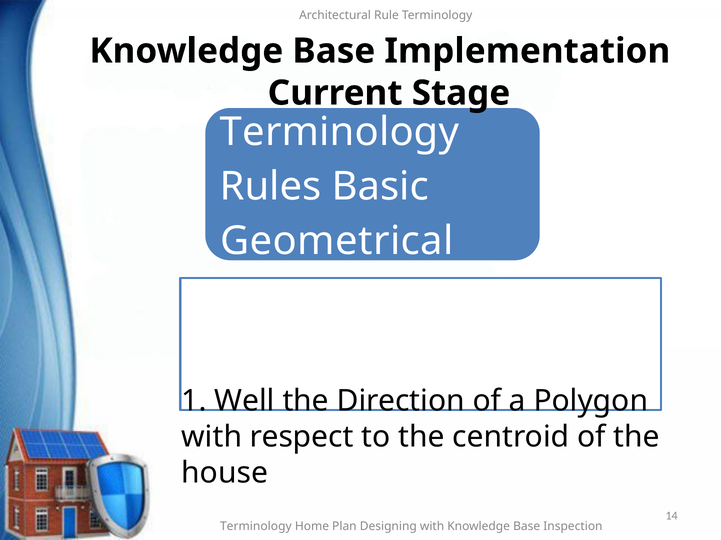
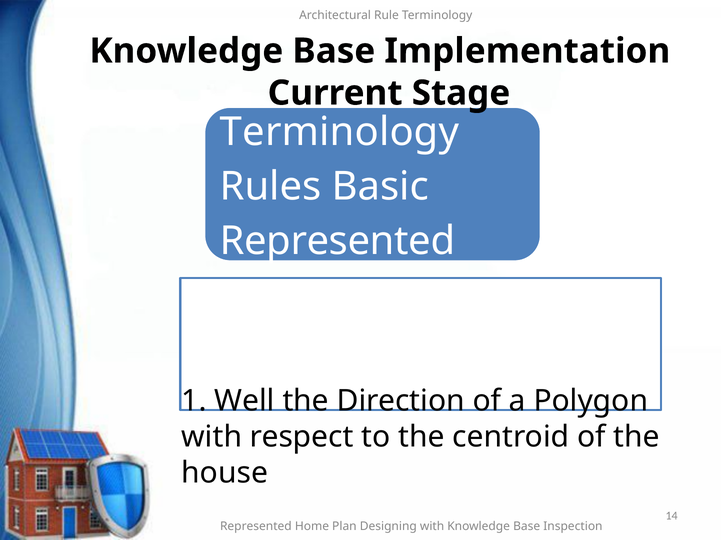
Geometrical: Geometrical -> Represented (337, 241)
Terminology: Terminology -> Represented (256, 527)
